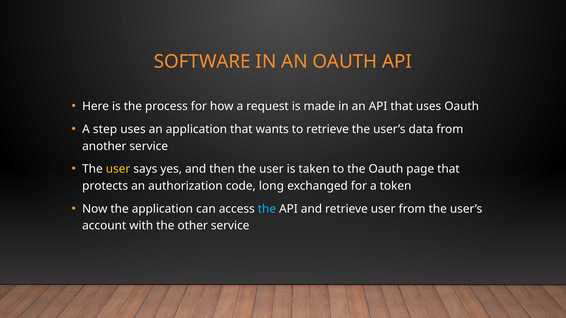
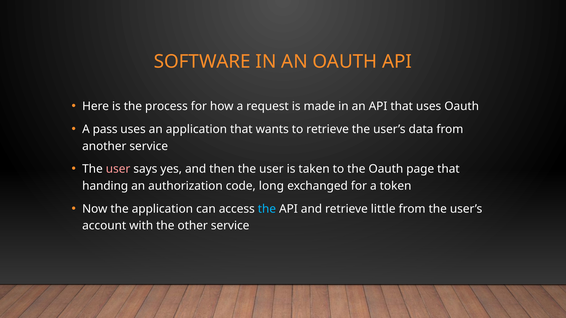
step: step -> pass (105, 129)
user colour: yellow -> pink (118, 169)
protects: protects -> handing (105, 186)
retrieve user: user -> little (383, 209)
